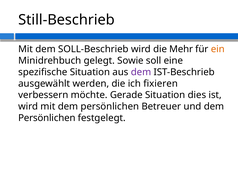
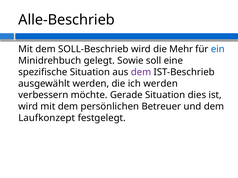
Still-Beschrieb: Still-Beschrieb -> Alle-Beschrieb (67, 20)
ein colour: orange -> blue (218, 49)
ich fixieren: fixieren -> werden (161, 84)
Persönlichen: Persönlichen -> Laufkonzept (47, 118)
